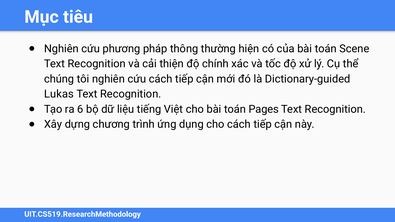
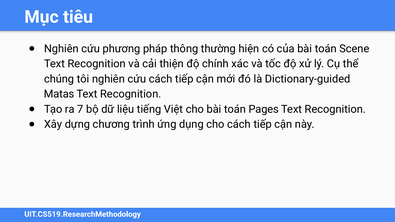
Lukas: Lukas -> Matas (59, 94)
6: 6 -> 7 (80, 109)
